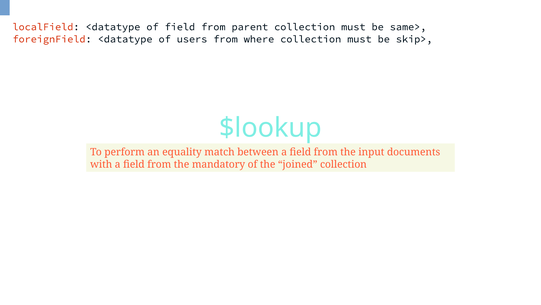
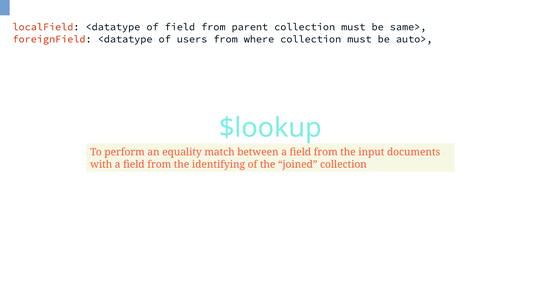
skip>: skip> -> auto> (414, 39)
mandatory: mandatory -> identifying (218, 164)
